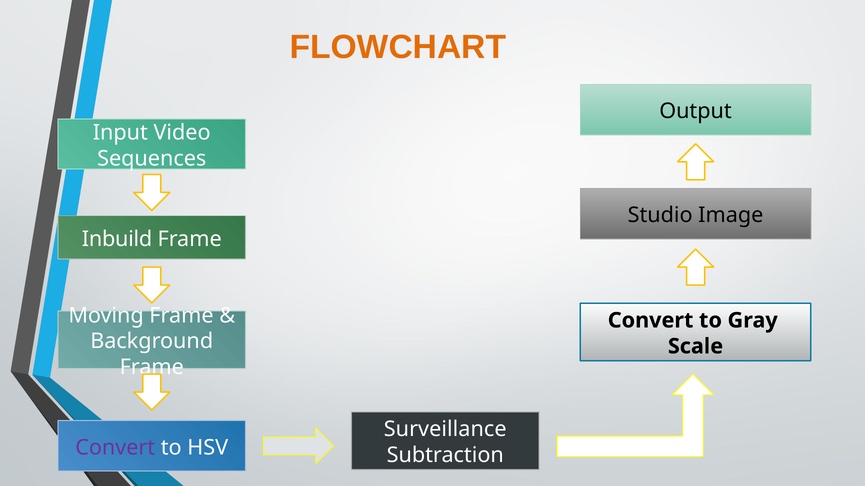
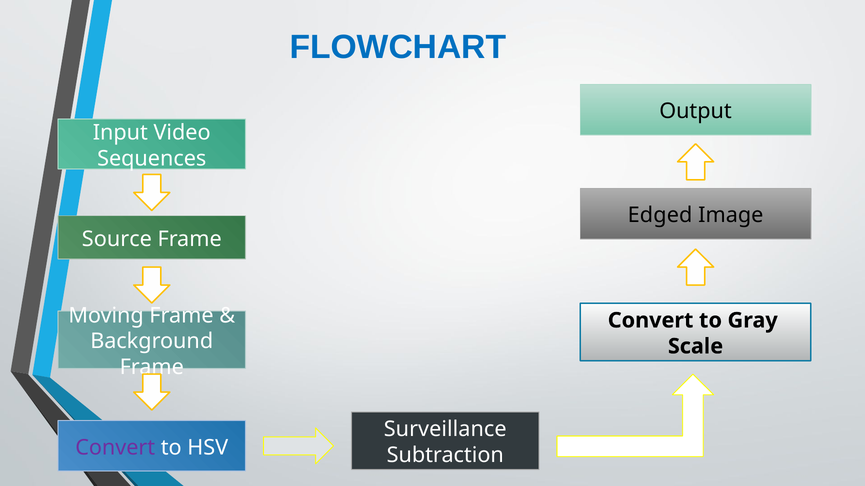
FLOWCHART colour: orange -> blue (398, 47)
Studio: Studio -> Edged (660, 216)
Inbuild: Inbuild -> Source (117, 239)
